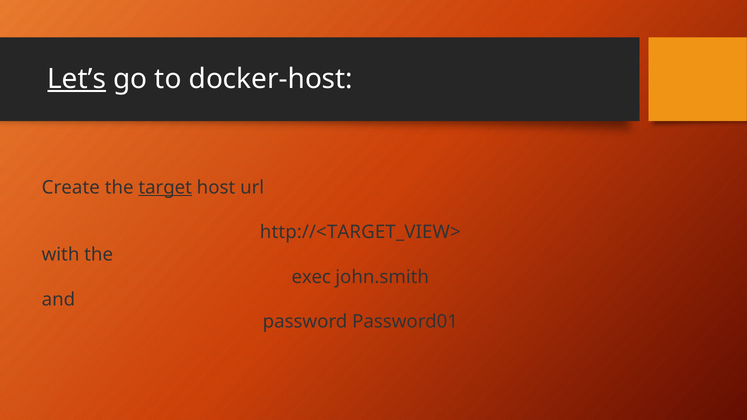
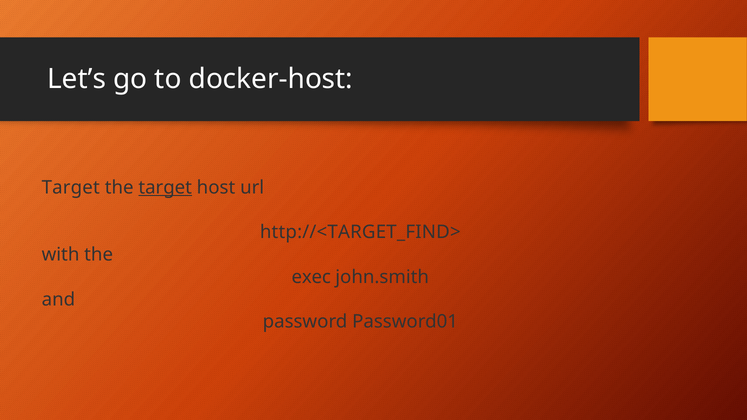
Let’s underline: present -> none (77, 79)
Create: Create -> Target (71, 188)
http://<TARGET_VIEW>: http://<TARGET_VIEW> -> http://<TARGET_FIND> (360, 232)
